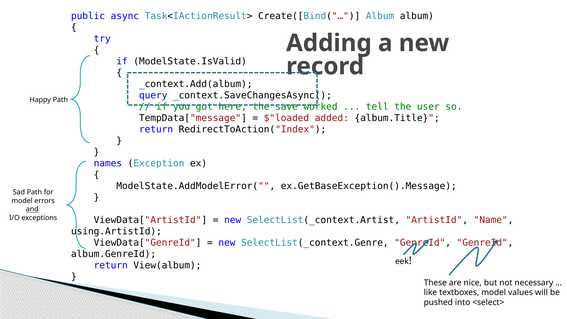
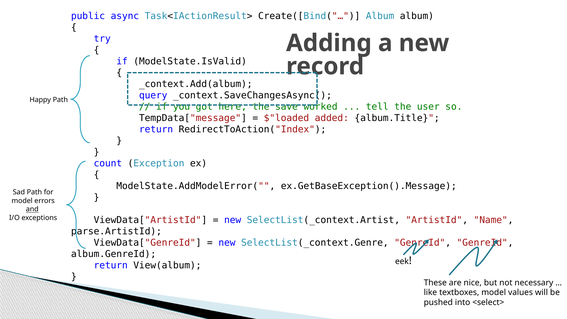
names: names -> count (108, 163)
using.ArtistId: using.ArtistId -> parse.ArtistId (116, 231)
